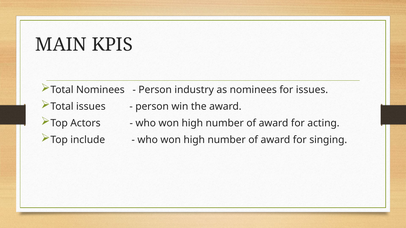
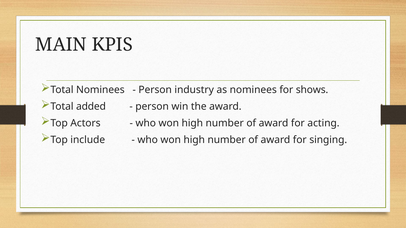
for issues: issues -> shows (312, 90)
Total issues: issues -> added (91, 107)
